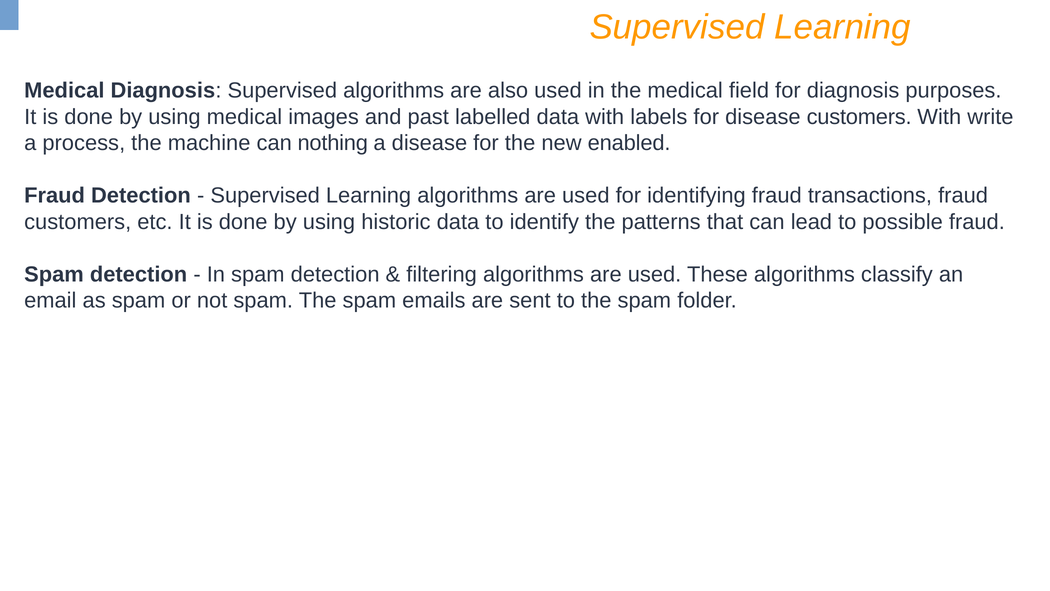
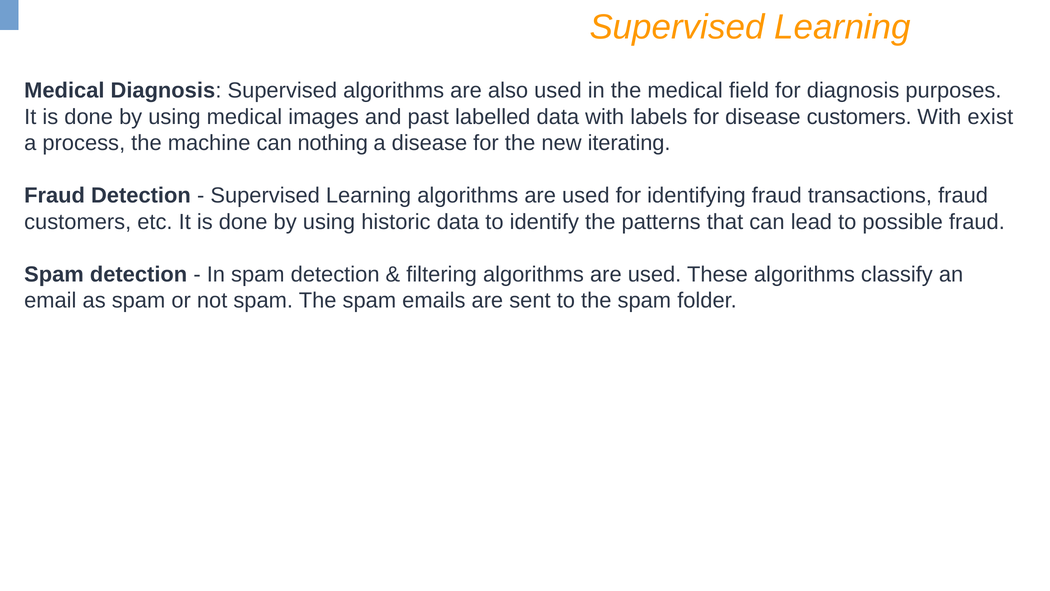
write: write -> exist (990, 117)
enabled: enabled -> iterating (629, 143)
